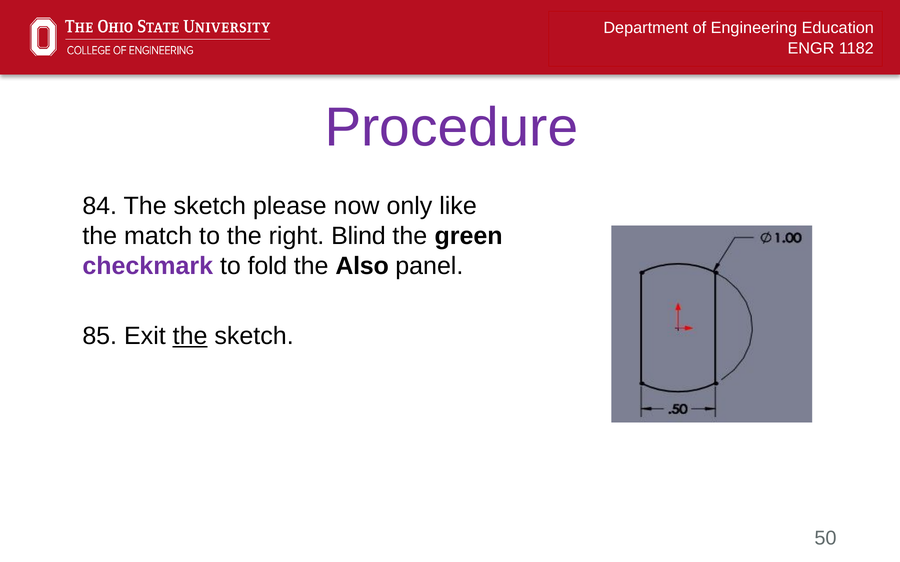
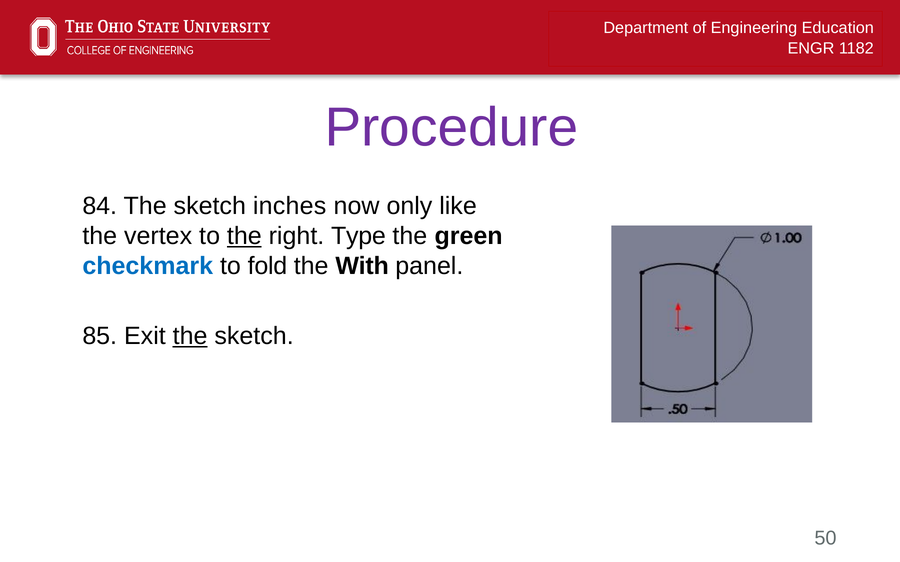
please: please -> inches (290, 206)
match: match -> vertex (158, 236)
the underline: none -> present (244, 236)
Blind: Blind -> Type (358, 236)
checkmark colour: purple -> blue (148, 266)
Also: Also -> With (362, 266)
